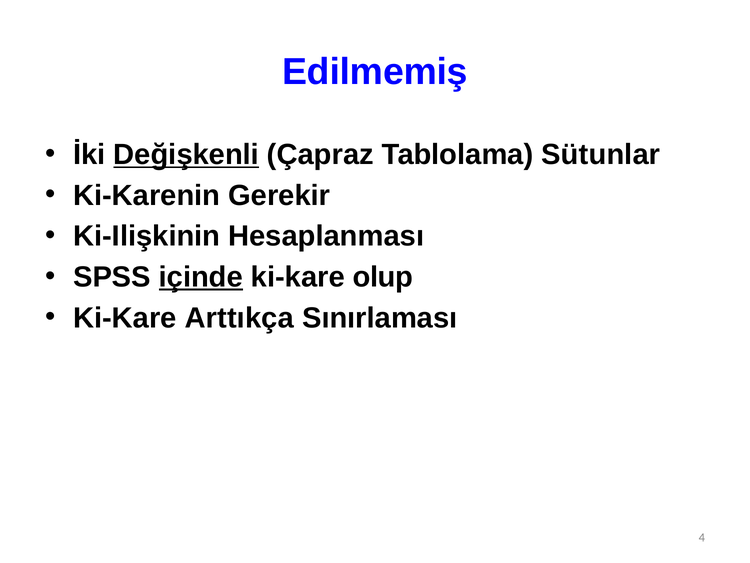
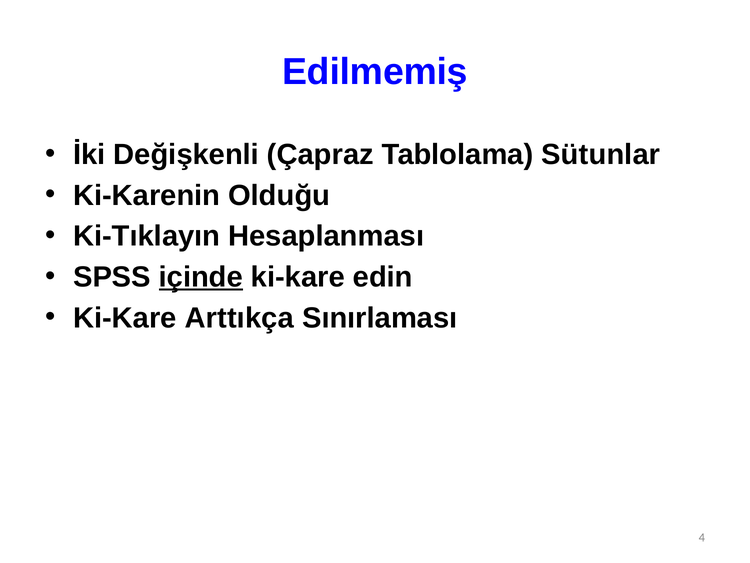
Değişkenli underline: present -> none (186, 154)
Gerekir: Gerekir -> Olduğu (279, 195)
Ki-Ilişkinin: Ki-Ilişkinin -> Ki-Tıklayın (147, 236)
olup: olup -> edin (383, 277)
